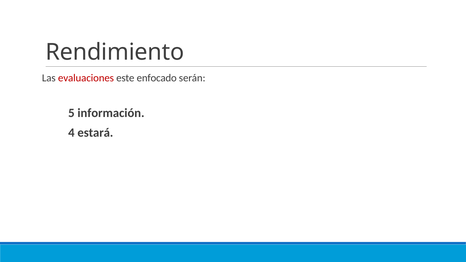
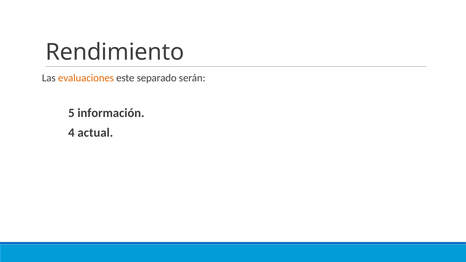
evaluaciones colour: red -> orange (86, 78)
enfocado: enfocado -> separado (157, 78)
estará: estará -> actual (95, 133)
